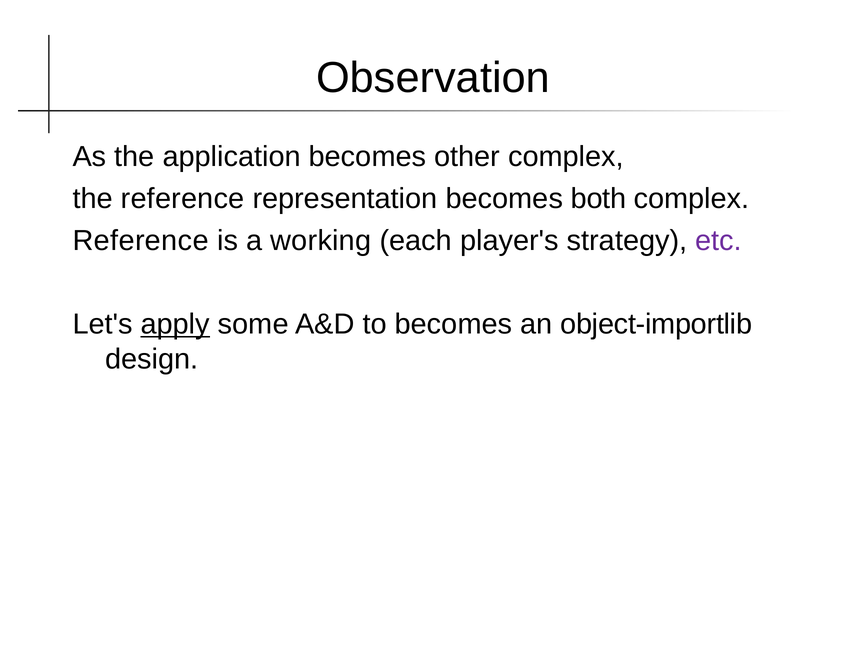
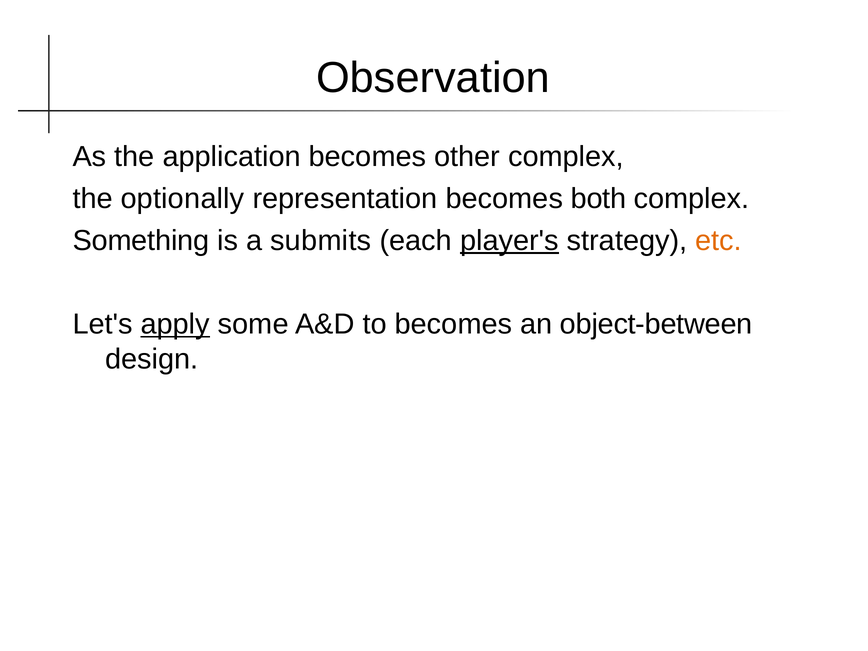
the reference: reference -> optionally (183, 199)
Reference: Reference -> Something (141, 241)
working: working -> submits (321, 241)
player's underline: none -> present (509, 241)
etc colour: purple -> orange (719, 241)
object-importlib: object-importlib -> object-between (656, 324)
